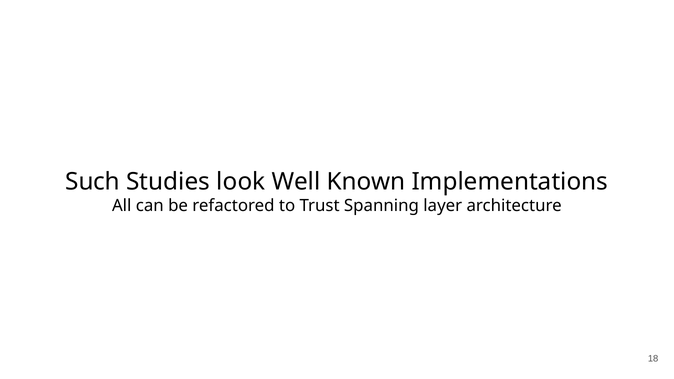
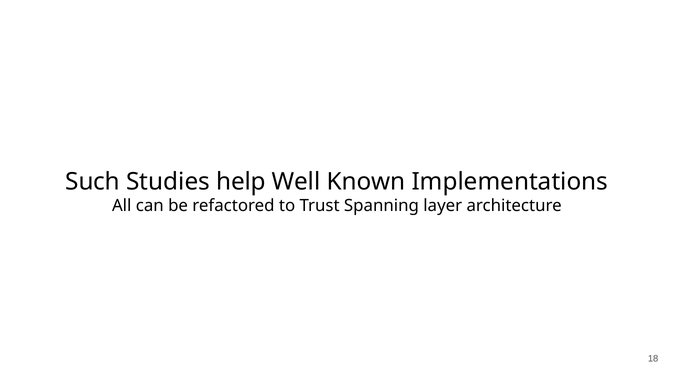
look: look -> help (241, 182)
